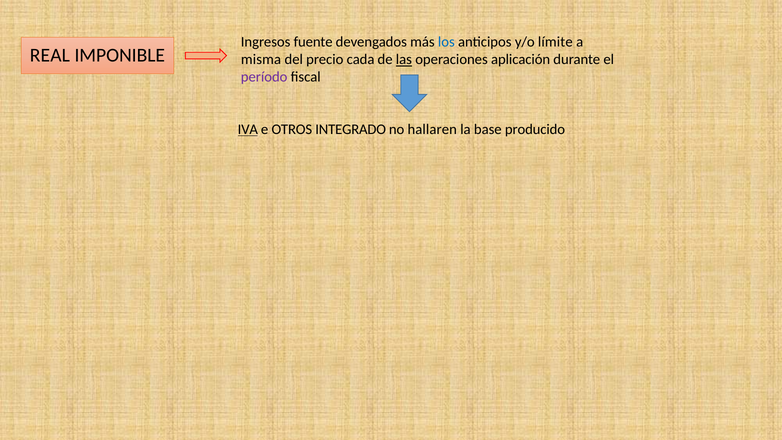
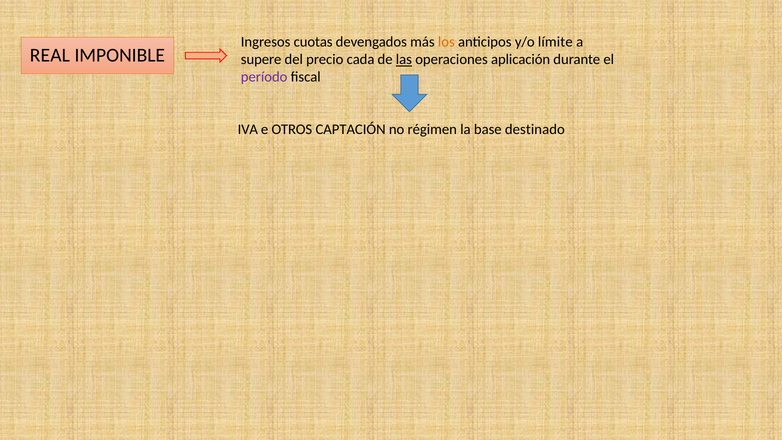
fuente: fuente -> cuotas (313, 42)
los colour: blue -> orange (446, 42)
misma: misma -> supere (261, 59)
IVA underline: present -> none (248, 129)
INTEGRADO: INTEGRADO -> CAPTACIÓN (351, 129)
hallaren: hallaren -> régimen (432, 129)
producido: producido -> destinado (535, 129)
